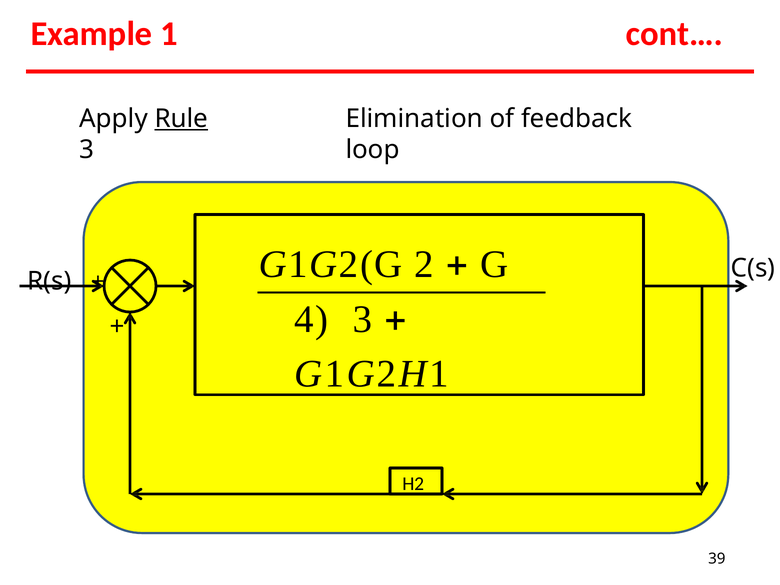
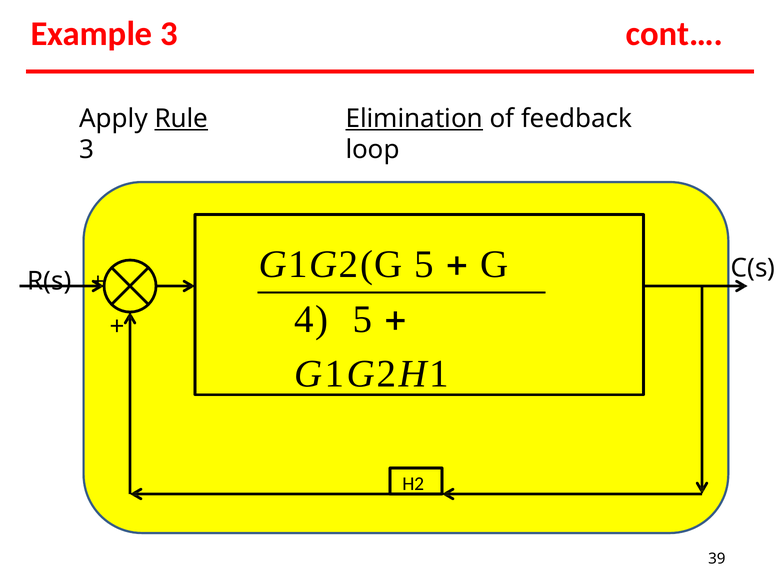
Example 1: 1 -> 3 (169, 34)
Elimination underline: none -> present (414, 119)
G1G2(G 2: 2 -> 5 (424, 265)
4 3: 3 -> 5 (362, 319)
